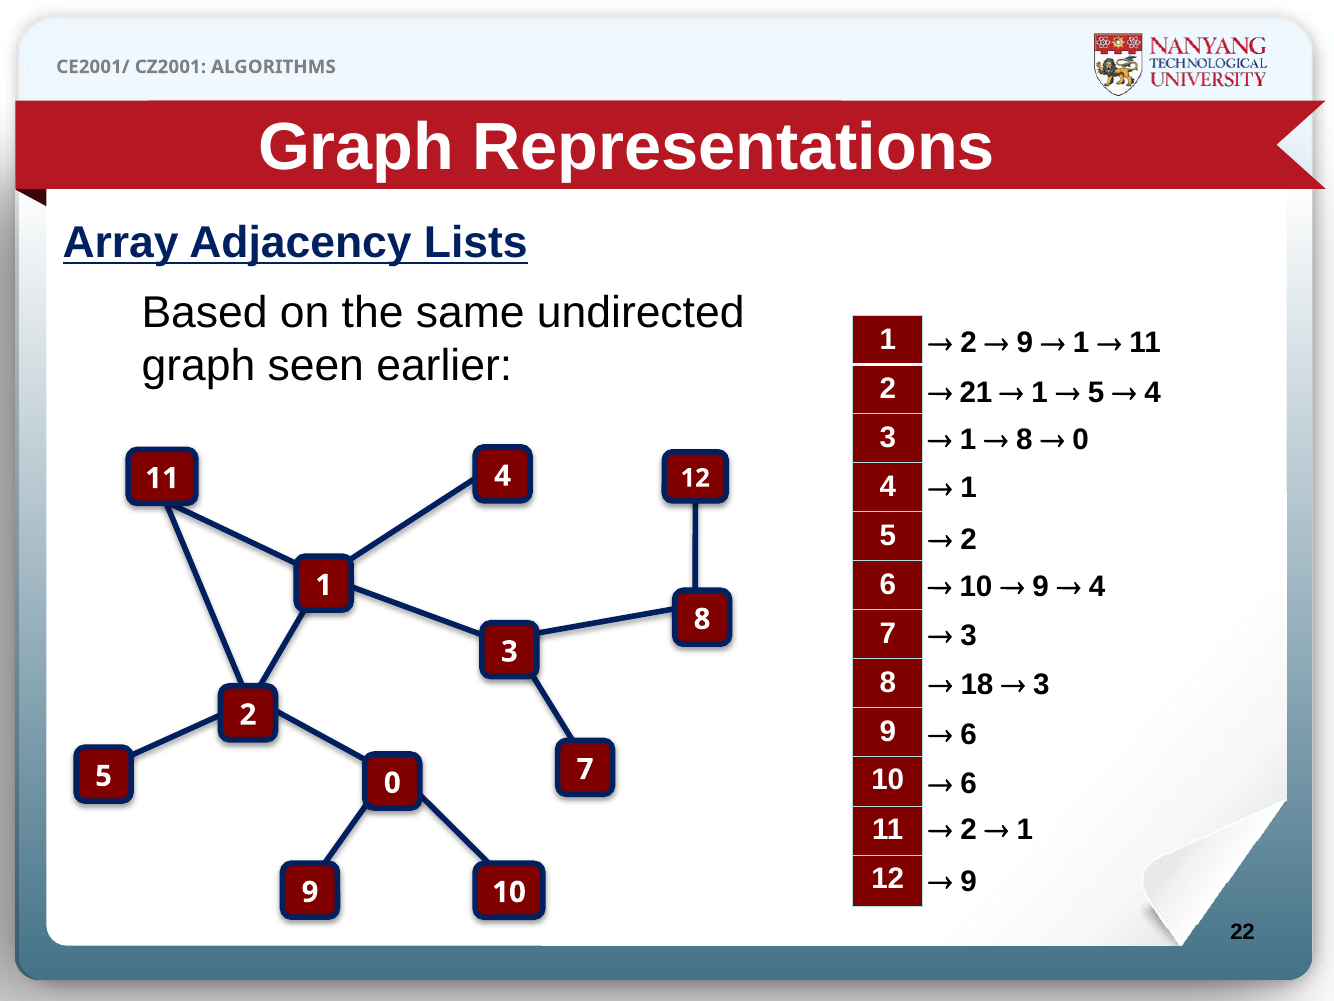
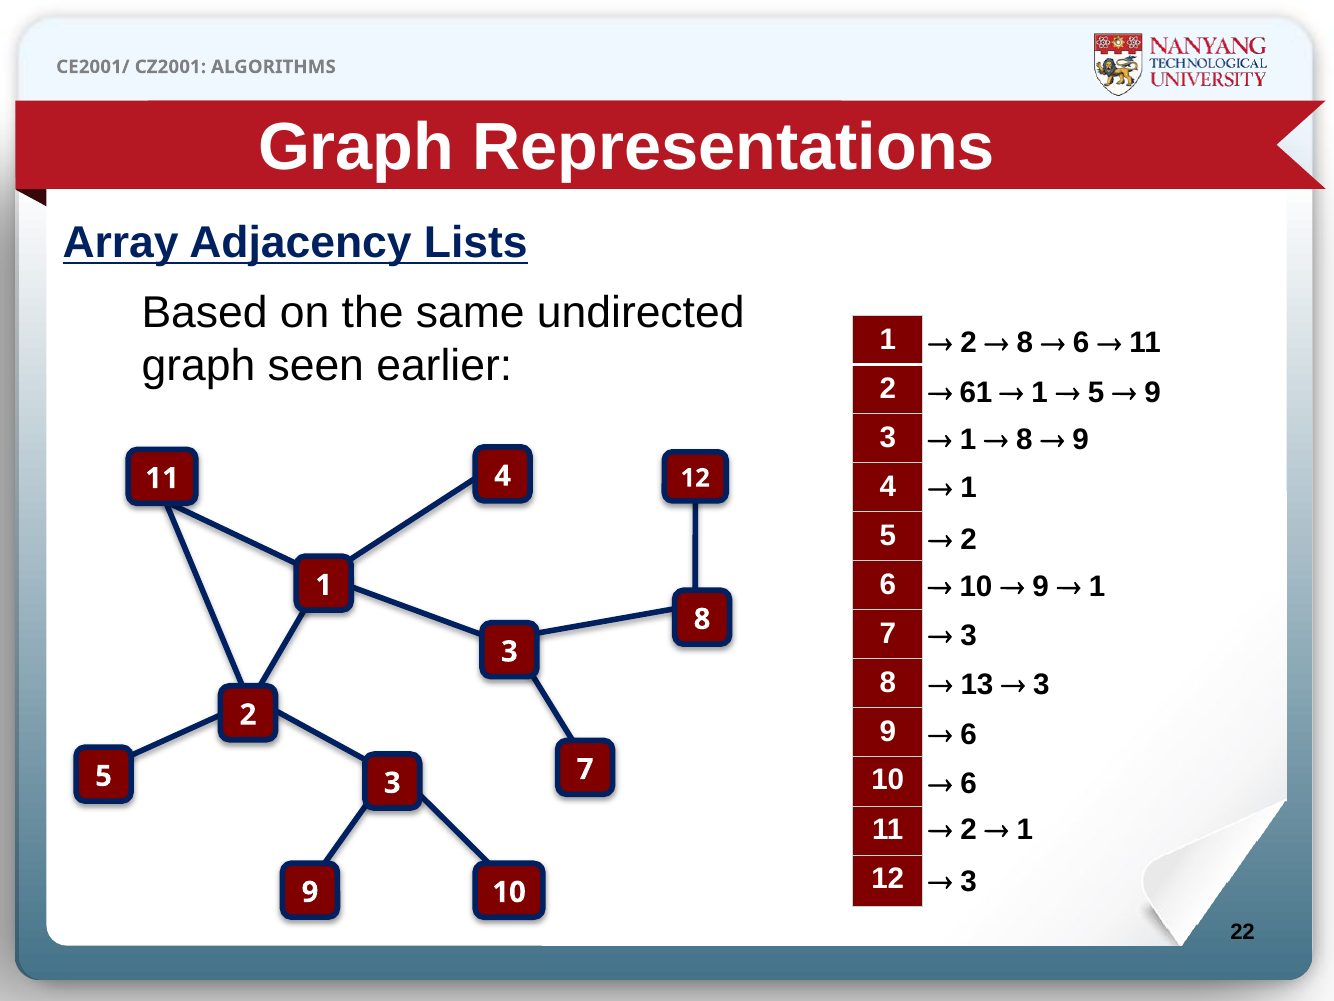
9: 9 -> 8 (1025, 343)
1: 1 -> 6 (1081, 343)
21: 21 -> 61 (976, 392)
4: 4 -> 9 (1153, 392)
0: 0 -> 9 (1081, 440)
4: 4 -> 1 (1097, 587)
18: 18 -> 13 (977, 684)
5 0: 0 -> 3 (392, 783)
9: 9 -> 3 (969, 881)
